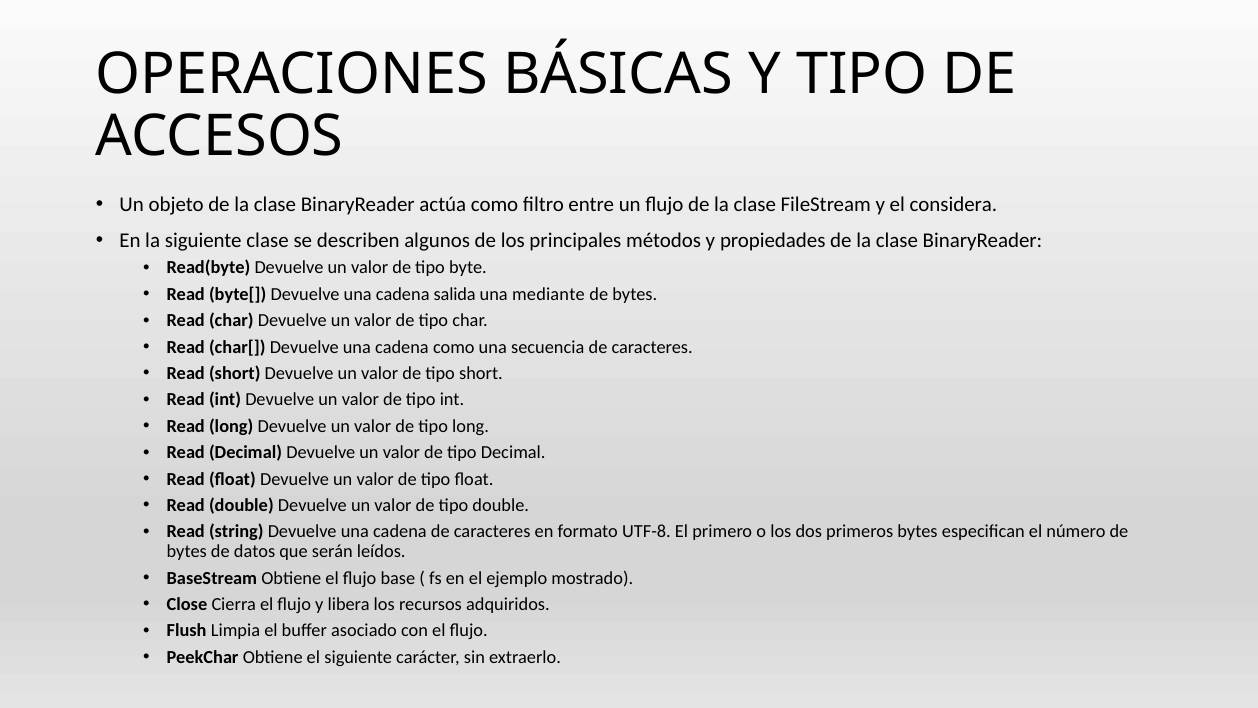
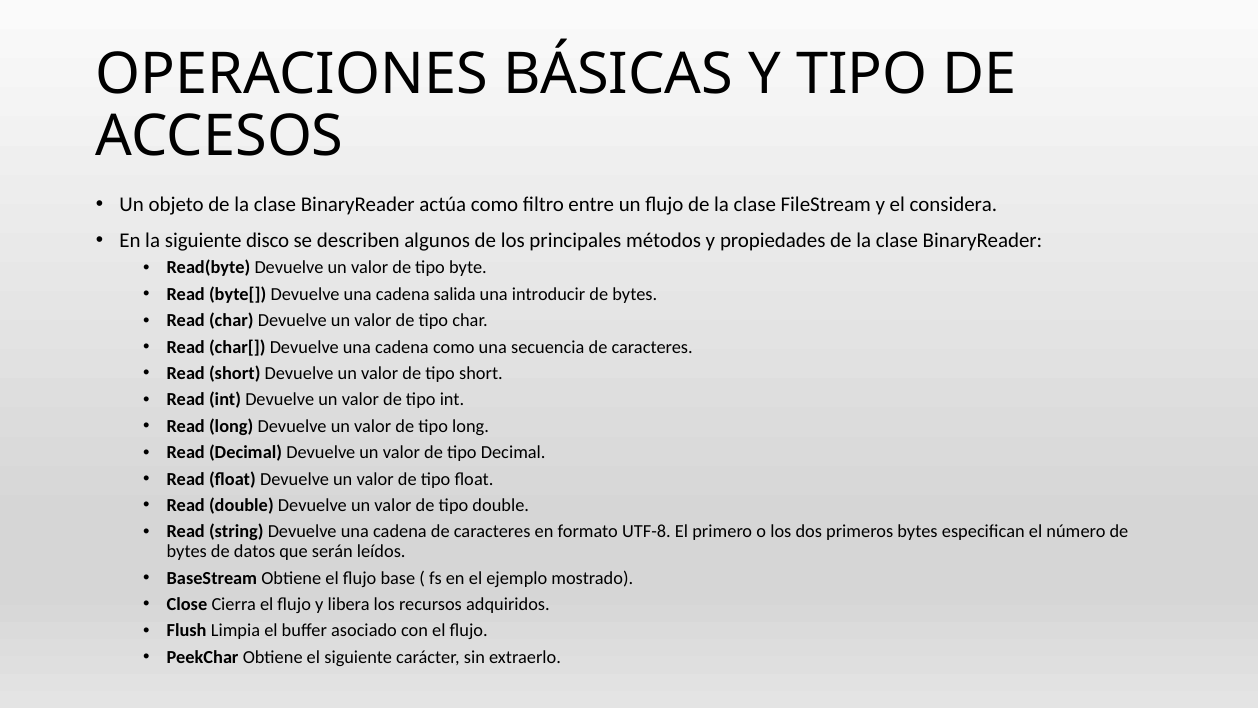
siguiente clase: clase -> disco (268, 240)
mediante: mediante -> introducir (549, 294)
